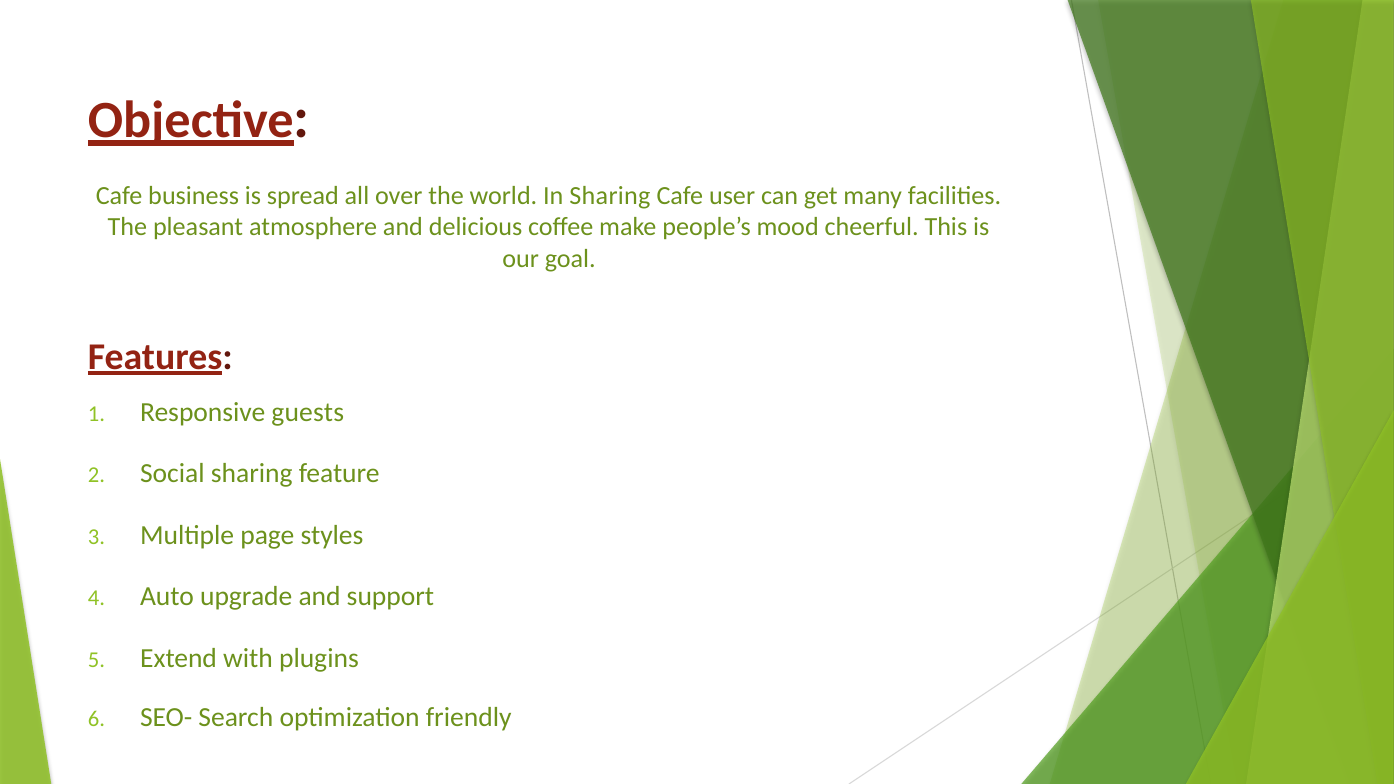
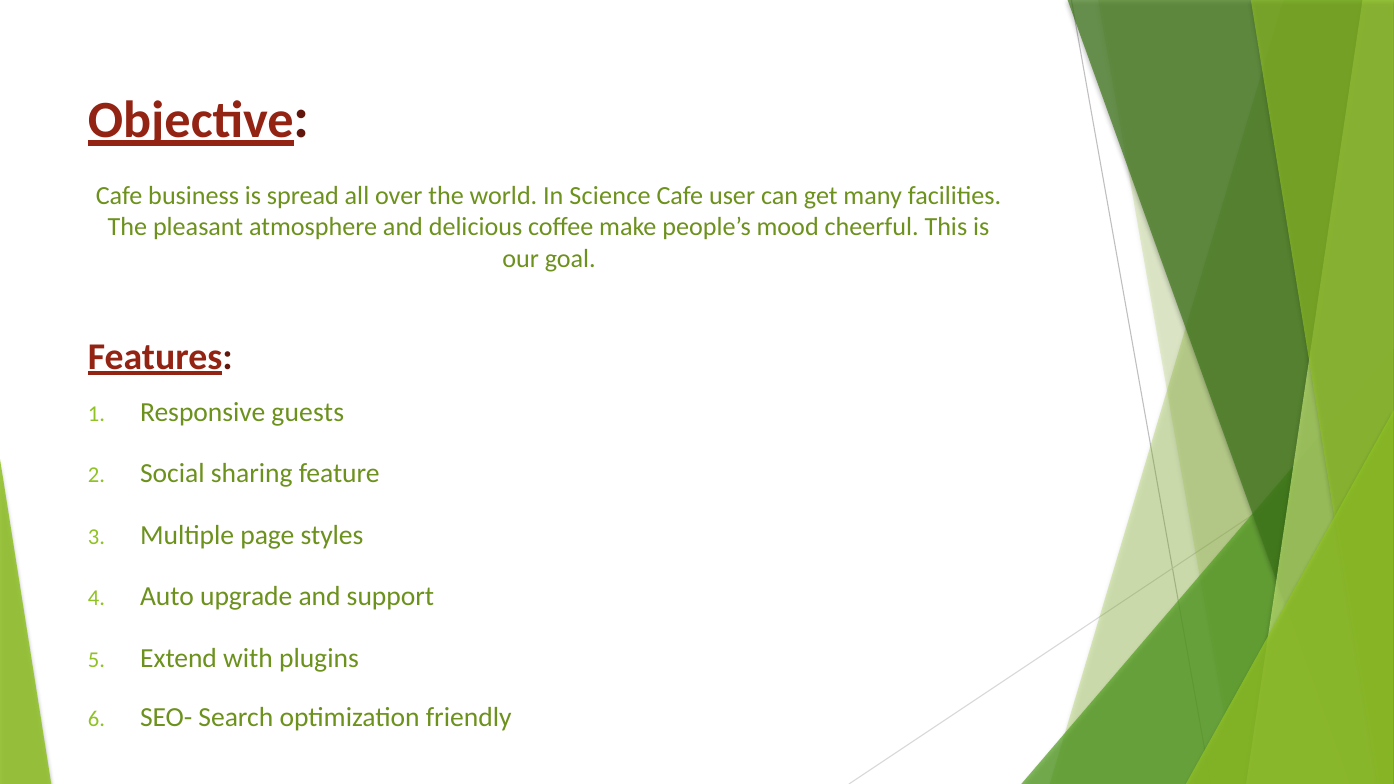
In Sharing: Sharing -> Science (610, 196)
